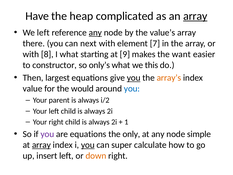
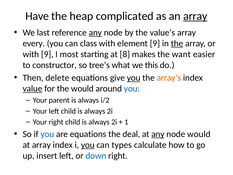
We left: left -> last (43, 32)
there: there -> every (34, 43)
next: next -> class (89, 43)
element 7: 7 -> 9 (155, 43)
the underline: none -> present (177, 43)
with 8: 8 -> 9 (47, 54)
I what: what -> most (69, 54)
9: 9 -> 8 (125, 54)
only’s: only’s -> tree’s (99, 65)
largest: largest -> delete (57, 78)
value underline: none -> present (33, 89)
you colour: purple -> blue (47, 134)
only: only -> deal (131, 134)
any underline: none -> present (158, 134)
node simple: simple -> would (199, 134)
array underline: present -> none (41, 145)
super: super -> types (122, 145)
down colour: orange -> blue (96, 156)
